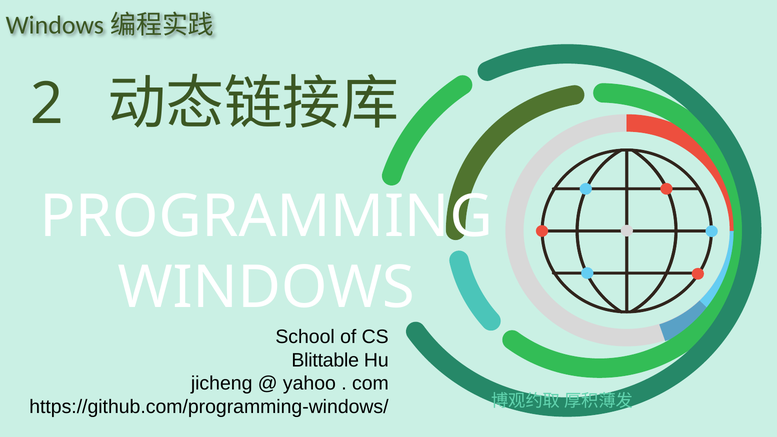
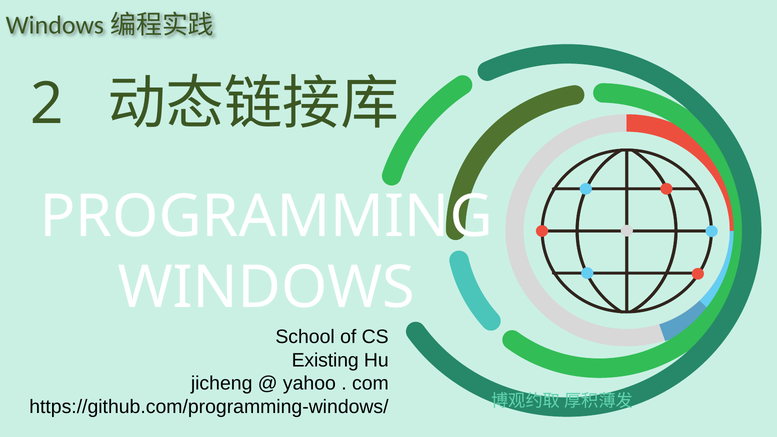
Blittable: Blittable -> Existing (325, 360)
